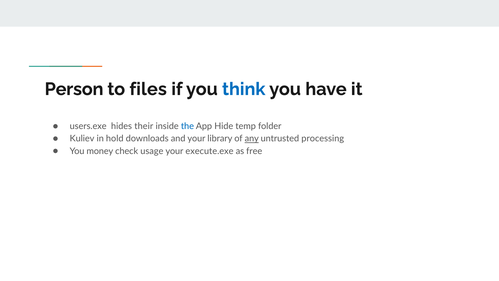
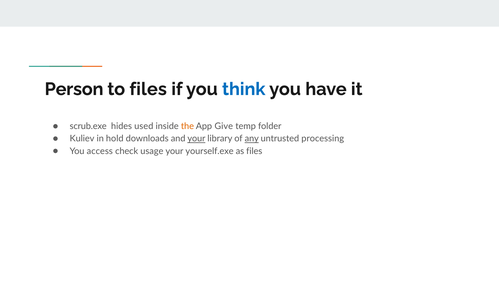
users.exe: users.exe -> scrub.exe (88, 126)
their: their -> used (144, 126)
the colour: blue -> orange (187, 126)
Hide: Hide -> Give (224, 126)
your underline: none -> present (196, 139)
money: money -> access (100, 151)
execute.exe: execute.exe -> yourself.exe (210, 151)
as free: free -> files (254, 151)
